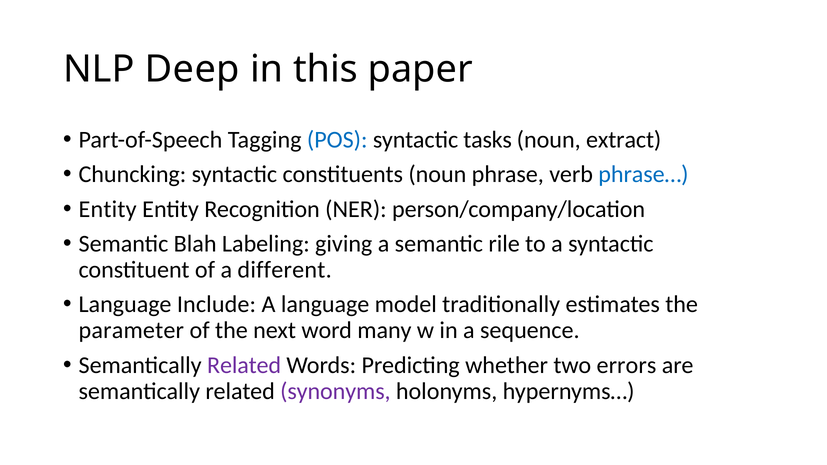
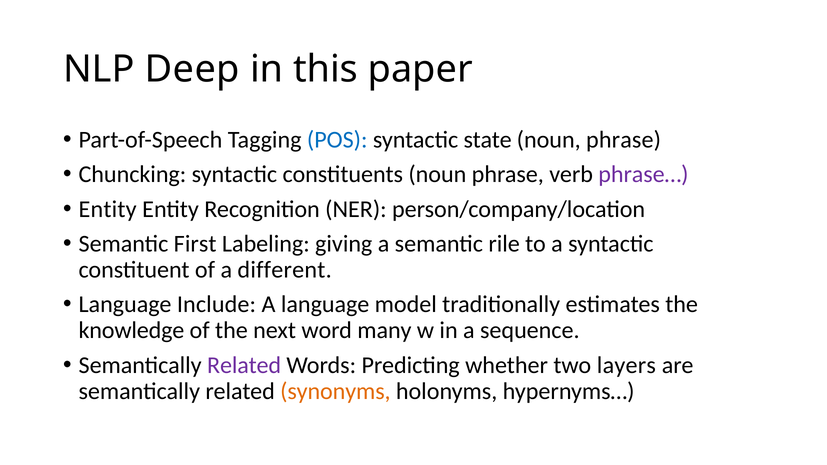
tasks: tasks -> state (488, 140)
extract: extract -> phrase (624, 140)
phrase… colour: blue -> purple (643, 174)
Blah: Blah -> First (195, 244)
parameter: parameter -> knowledge (131, 331)
errors: errors -> layers (626, 365)
synonyms colour: purple -> orange (335, 391)
